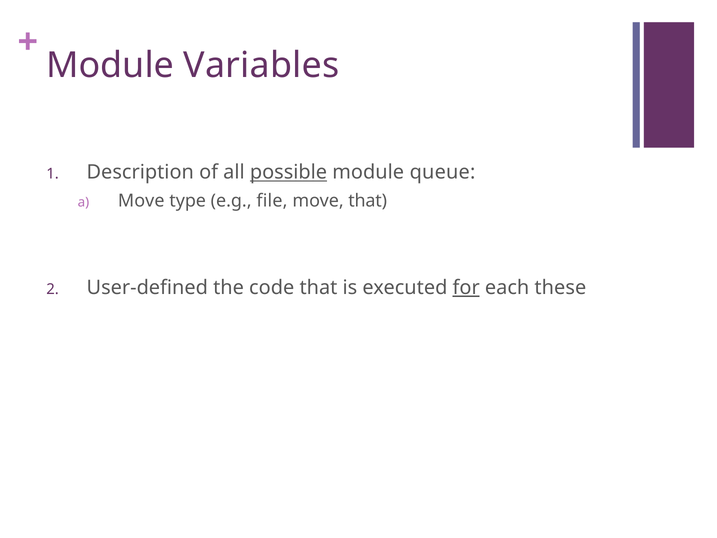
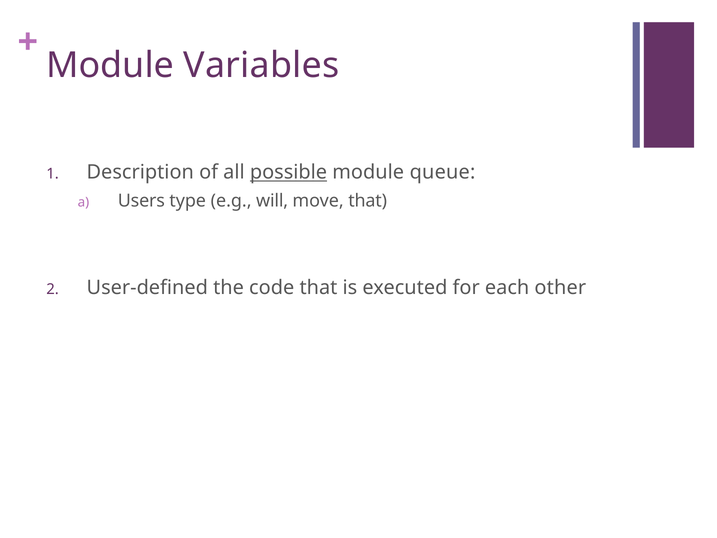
Move: Move -> Users (141, 201)
file: file -> will (272, 201)
for underline: present -> none (466, 287)
these: these -> other (560, 287)
